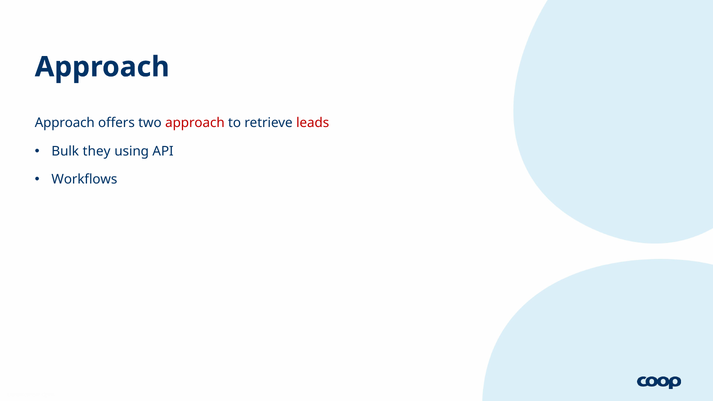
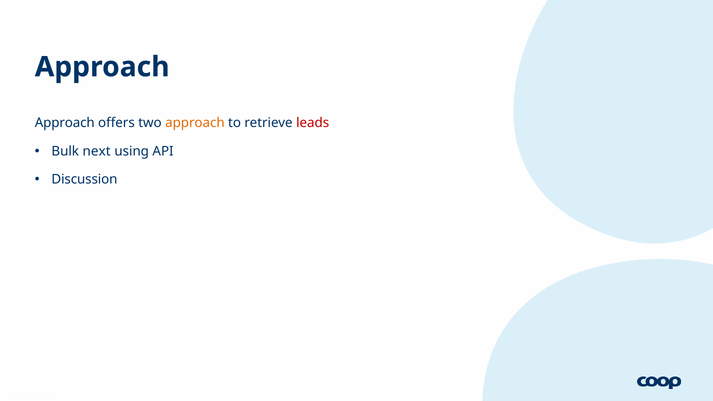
approach colour: red -> orange (195, 123)
they: they -> next (97, 151)
Workflows: Workflows -> Discussion (84, 180)
